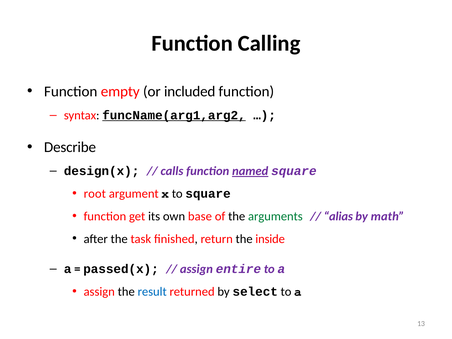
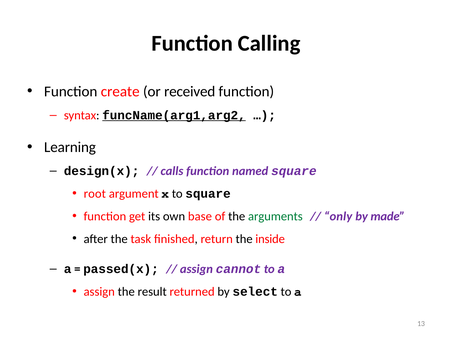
empty: empty -> create (120, 91)
included: included -> received (190, 91)
Describe: Describe -> Learning (70, 147)
named underline: present -> none (250, 171)
alias: alias -> only (338, 216)
math: math -> made (388, 216)
entire: entire -> cannot (238, 269)
result colour: blue -> black (152, 292)
